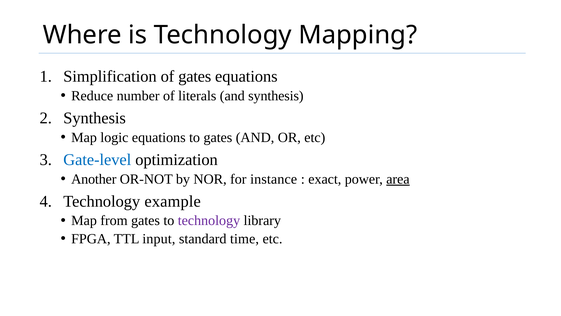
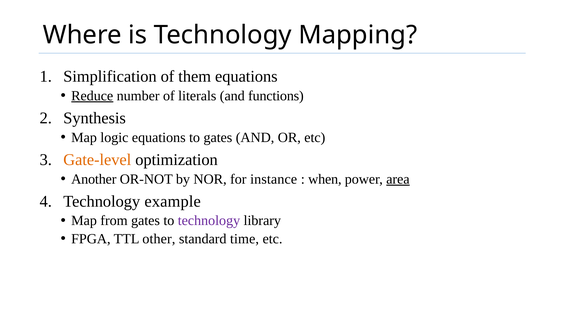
of gates: gates -> them (195, 76)
Reduce underline: none -> present (92, 96)
and synthesis: synthesis -> functions (276, 96)
Gate-level colour: blue -> orange (97, 159)
exact: exact -> when (325, 179)
input: input -> other (159, 238)
